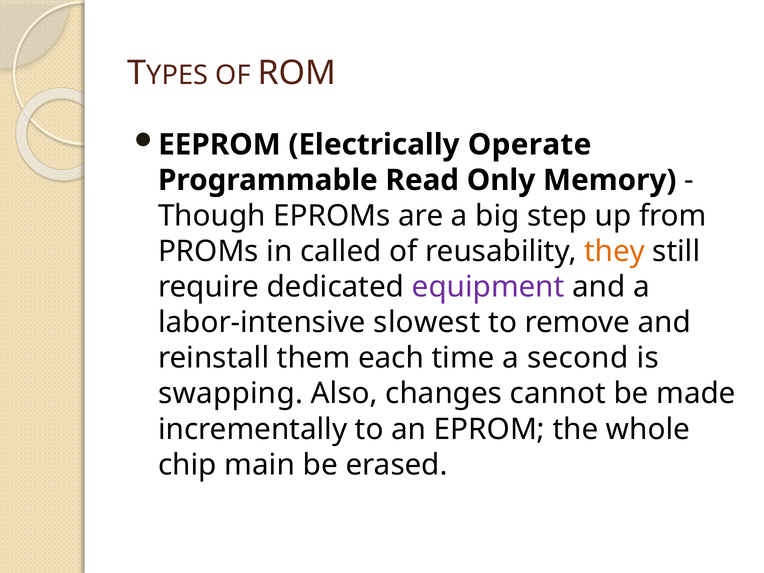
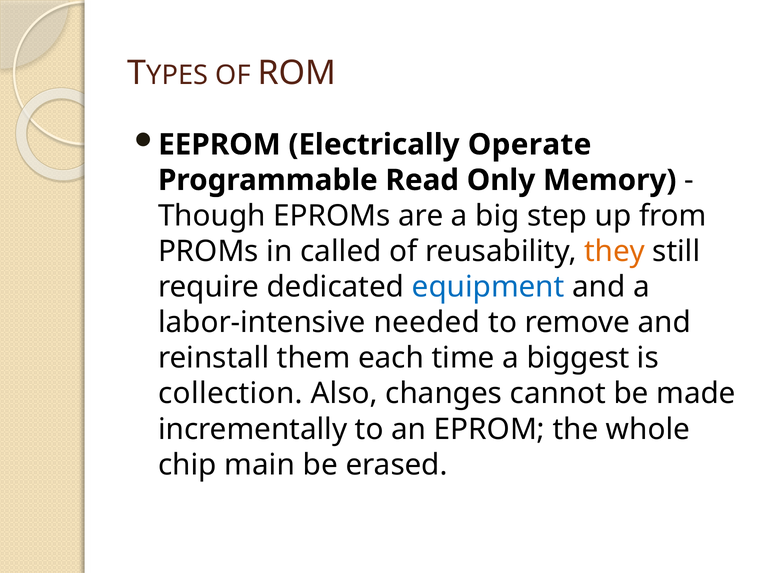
equipment colour: purple -> blue (488, 287)
slowest: slowest -> needed (427, 323)
second: second -> biggest (578, 358)
swapping: swapping -> collection (230, 394)
